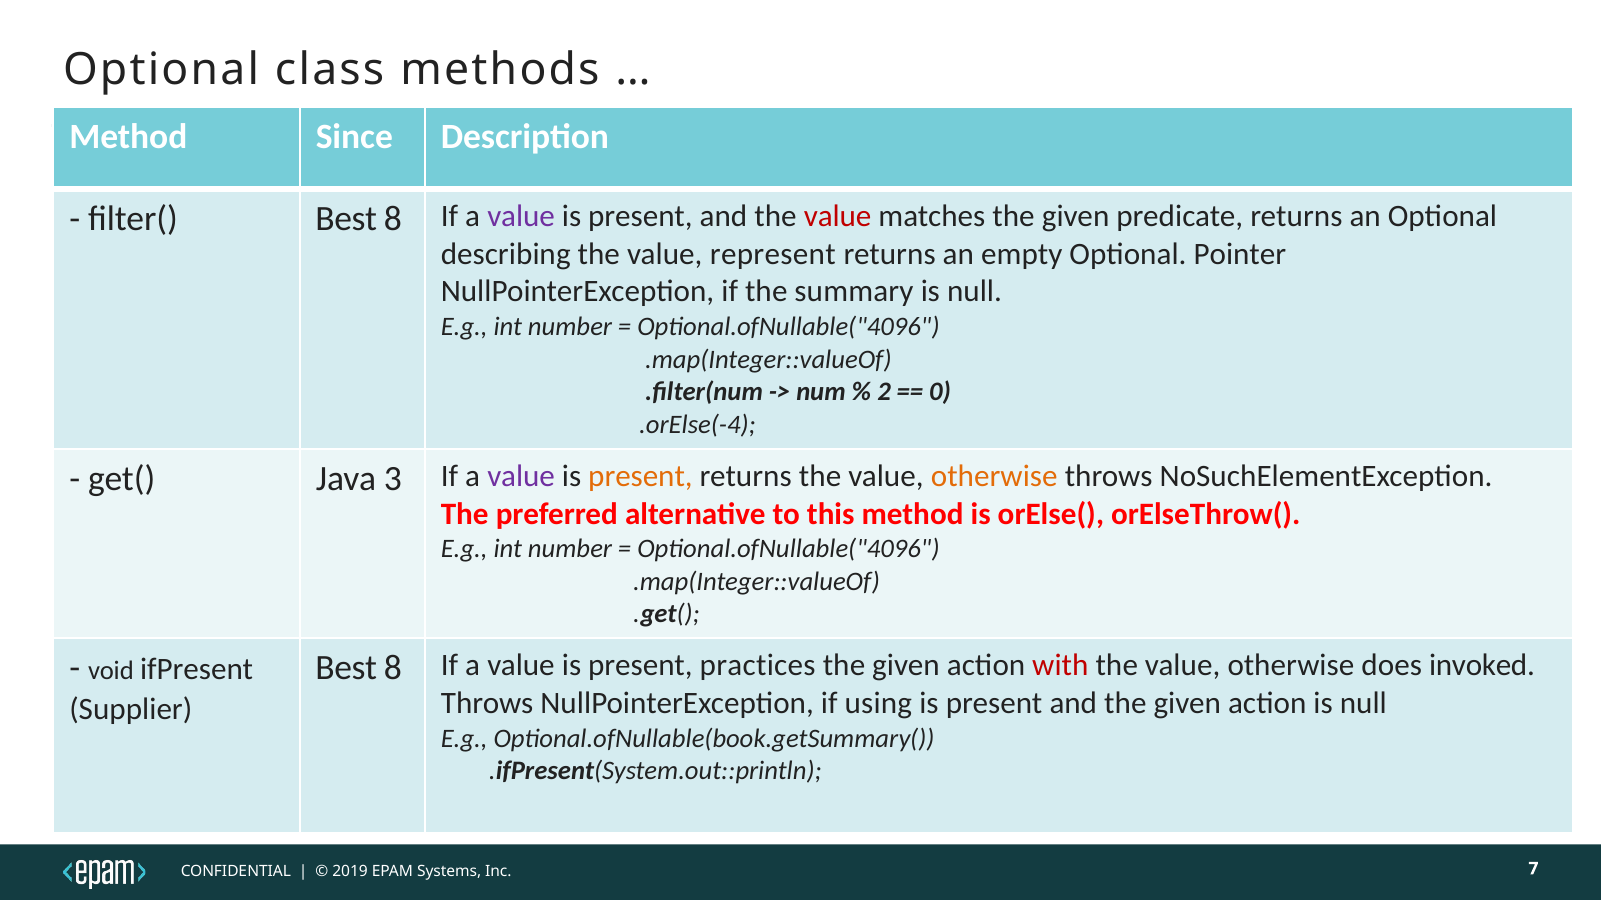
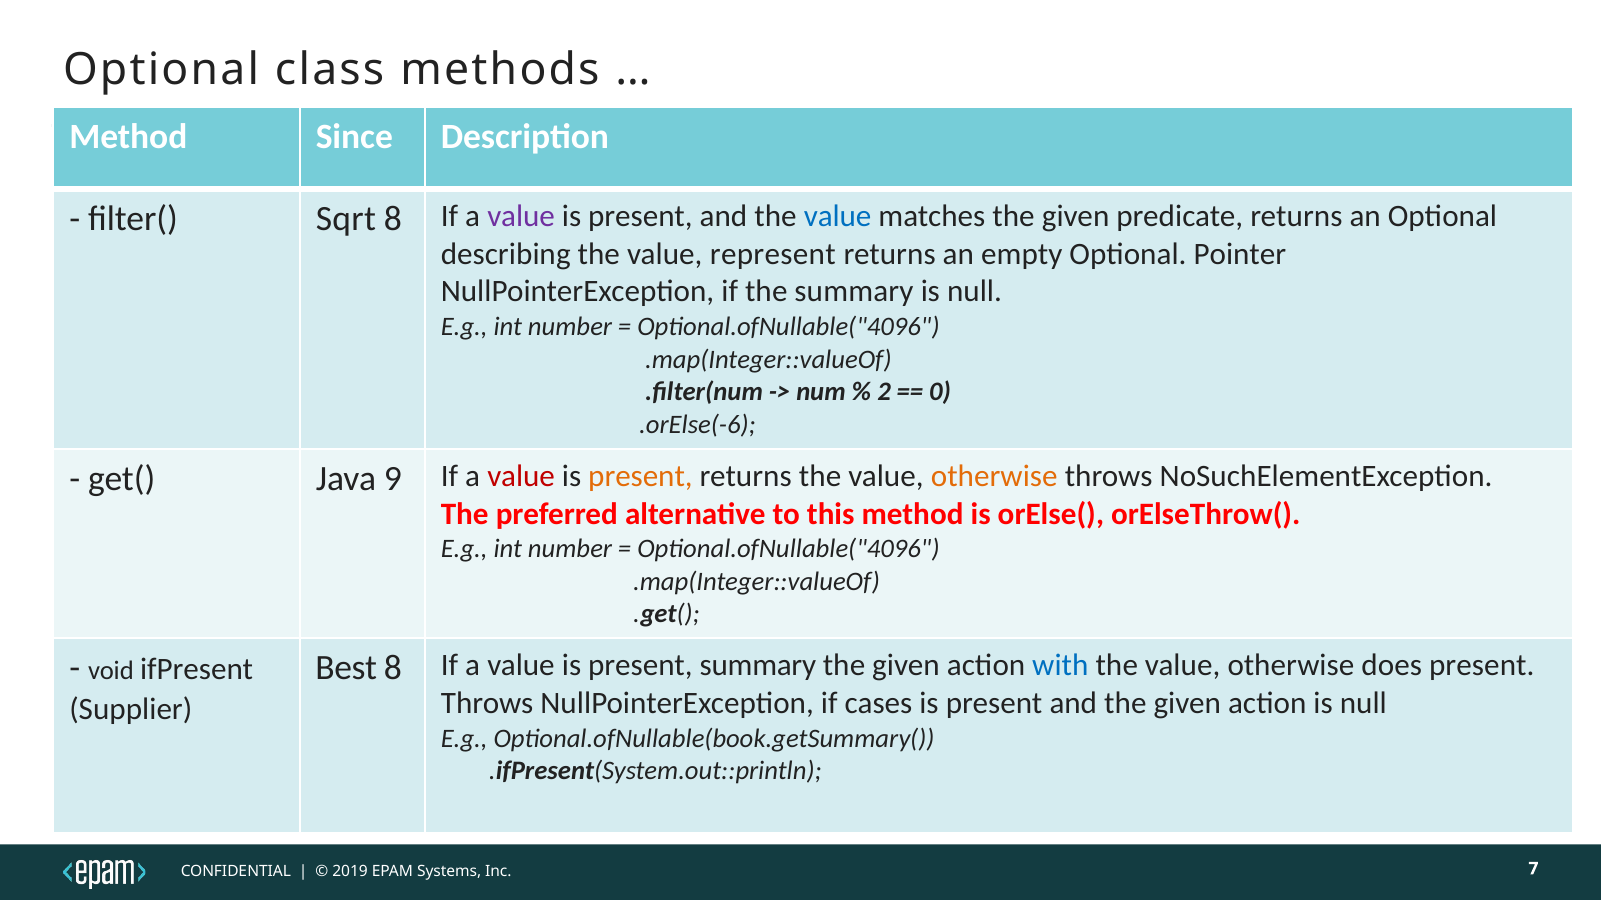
filter( Best: Best -> Sqrt (346, 219)
value colour: red -> blue (838, 216)
.orElse(-4: .orElse(-4 -> .orElse(-6 (697, 425)
3: 3 -> 9 (393, 479)
value colour: purple -> red (521, 476)
present practices: practices -> summary (758, 666)
with colour: red -> blue (1060, 666)
does invoked: invoked -> present (1482, 666)
using: using -> cases (878, 704)
